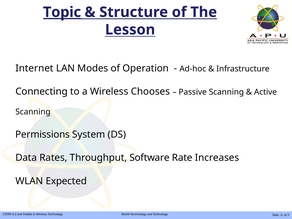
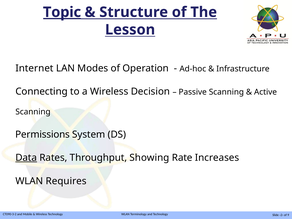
Chooses: Chooses -> Decision (150, 92)
Data underline: none -> present (26, 158)
Software: Software -> Showing (149, 158)
Expected: Expected -> Requires (66, 181)
